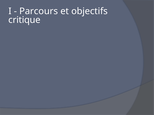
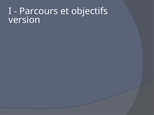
critique: critique -> version (24, 20)
